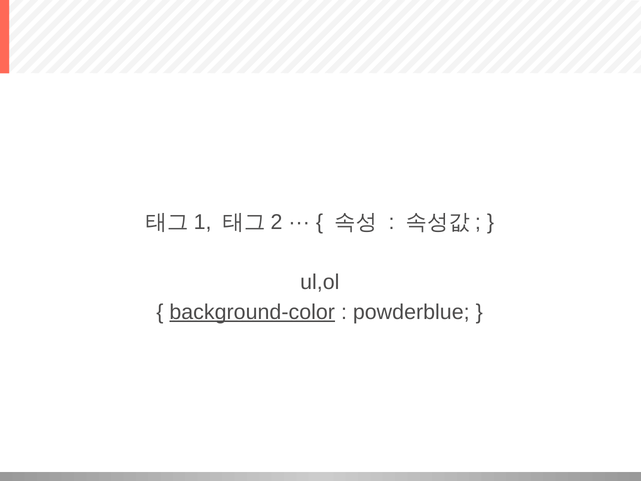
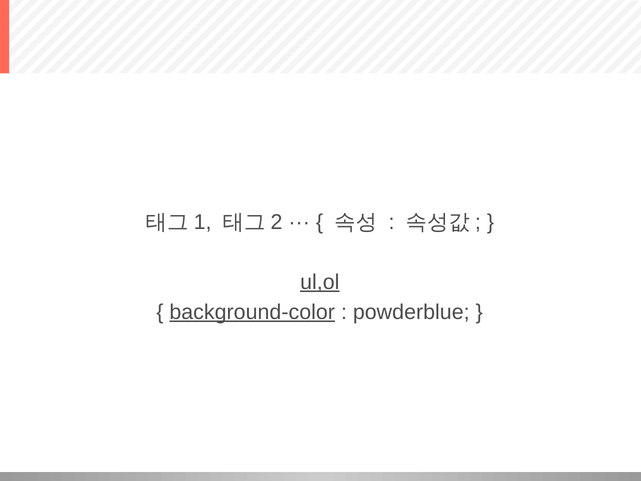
ul,ol underline: none -> present (320, 282)
